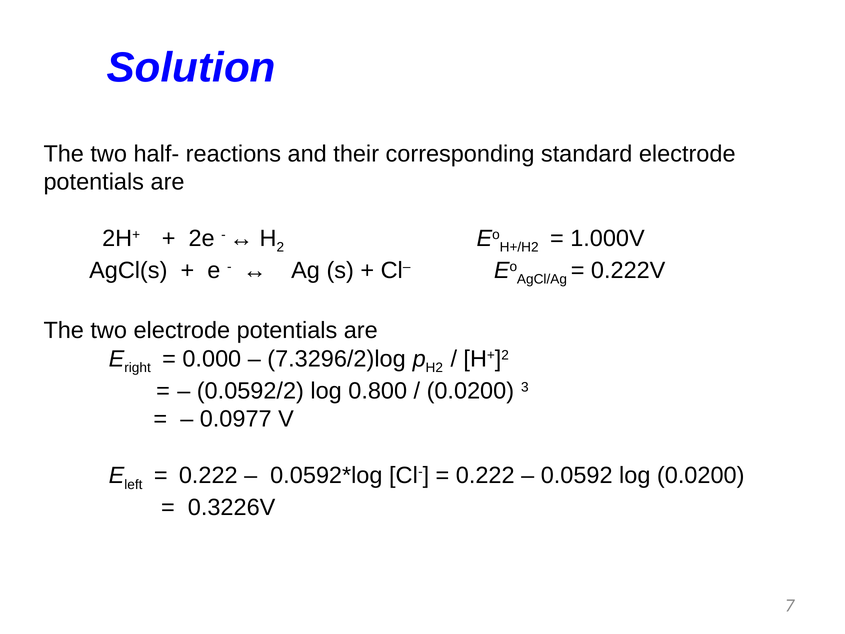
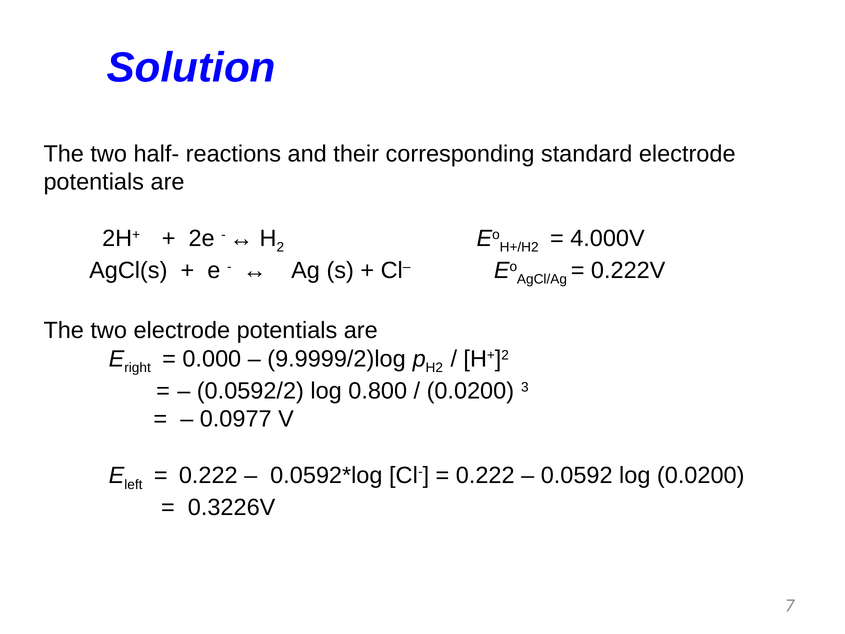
1.000V: 1.000V -> 4.000V (607, 238)
7.3296/2)log: 7.3296/2)log -> 9.9999/2)log (337, 359)
